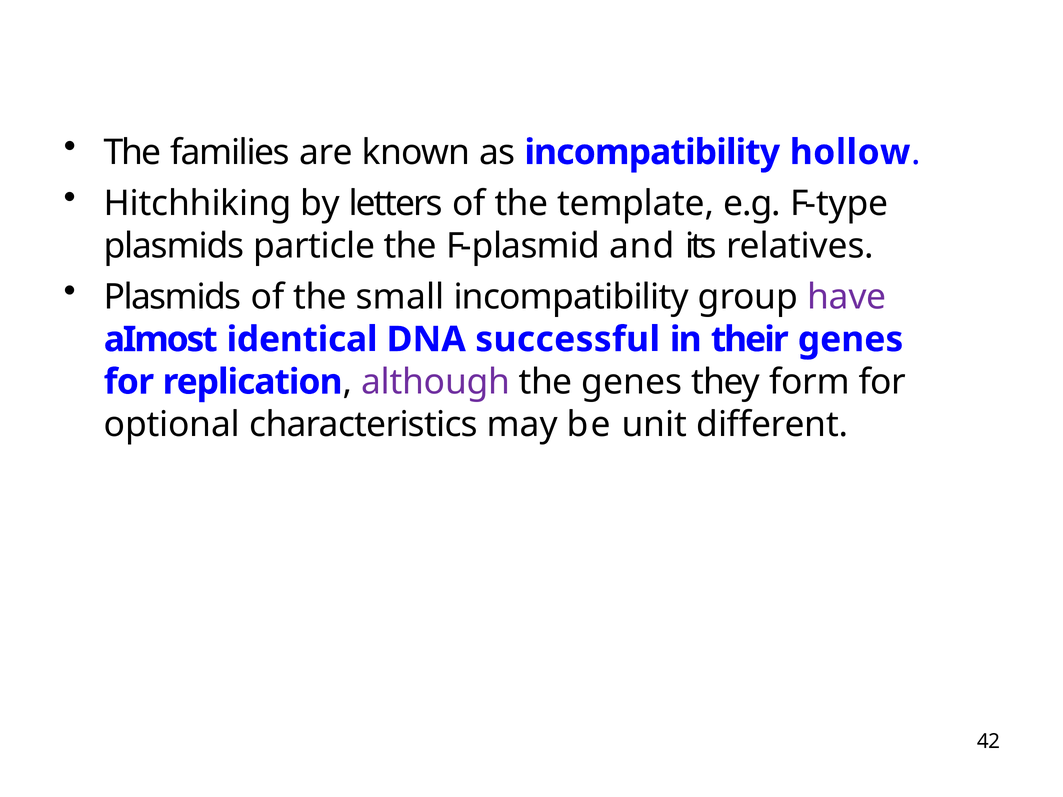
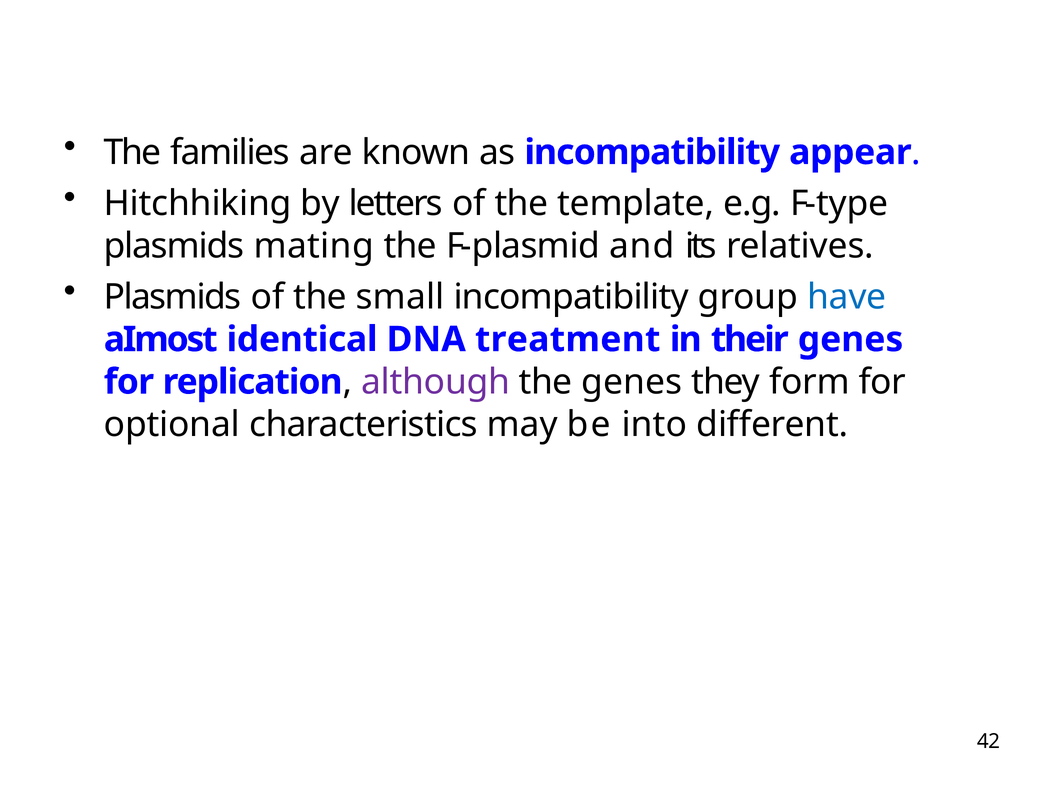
hollow: hollow -> appear (850, 152)
particle: particle -> mating (314, 246)
have colour: purple -> blue (847, 297)
successful: successful -> treatment (568, 340)
unit: unit -> into (654, 425)
